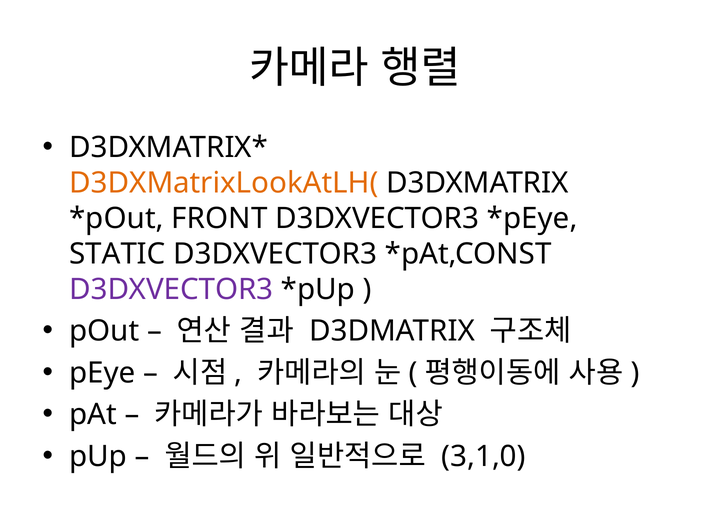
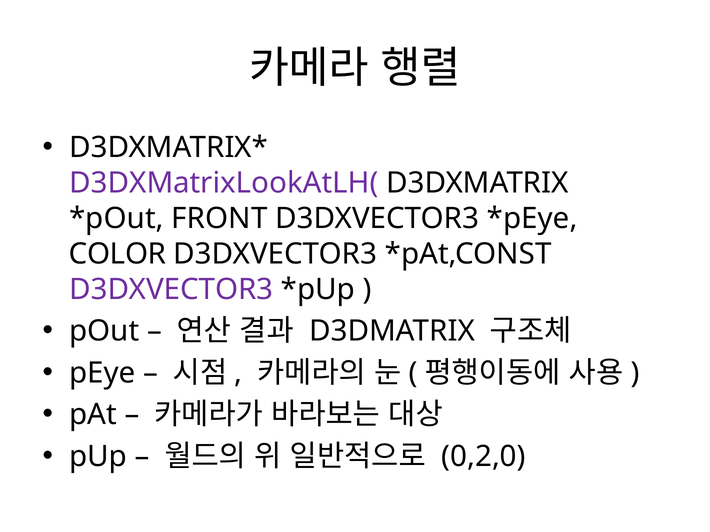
D3DXMatrixLookAtLH( colour: orange -> purple (224, 183)
STATIC: STATIC -> COLOR (118, 254)
3,1,0: 3,1,0 -> 0,2,0 (484, 457)
